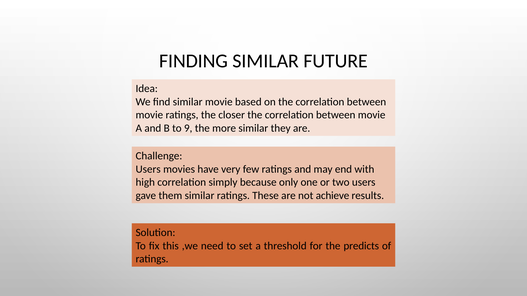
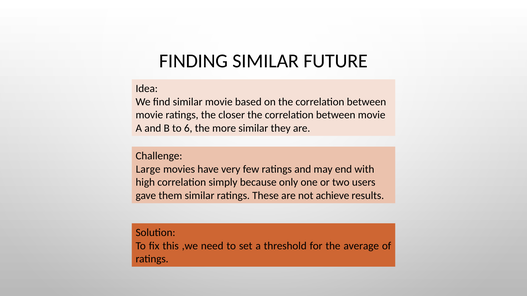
9: 9 -> 6 (188, 128)
Users: Users -> Large (148, 169)
predicts: predicts -> average (361, 246)
